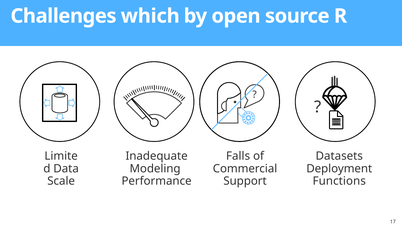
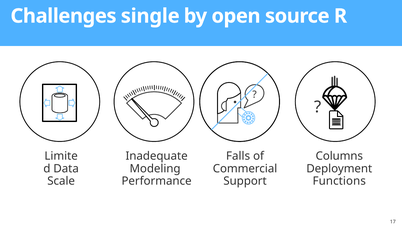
which: which -> single (150, 16)
Datasets: Datasets -> Columns (339, 156)
